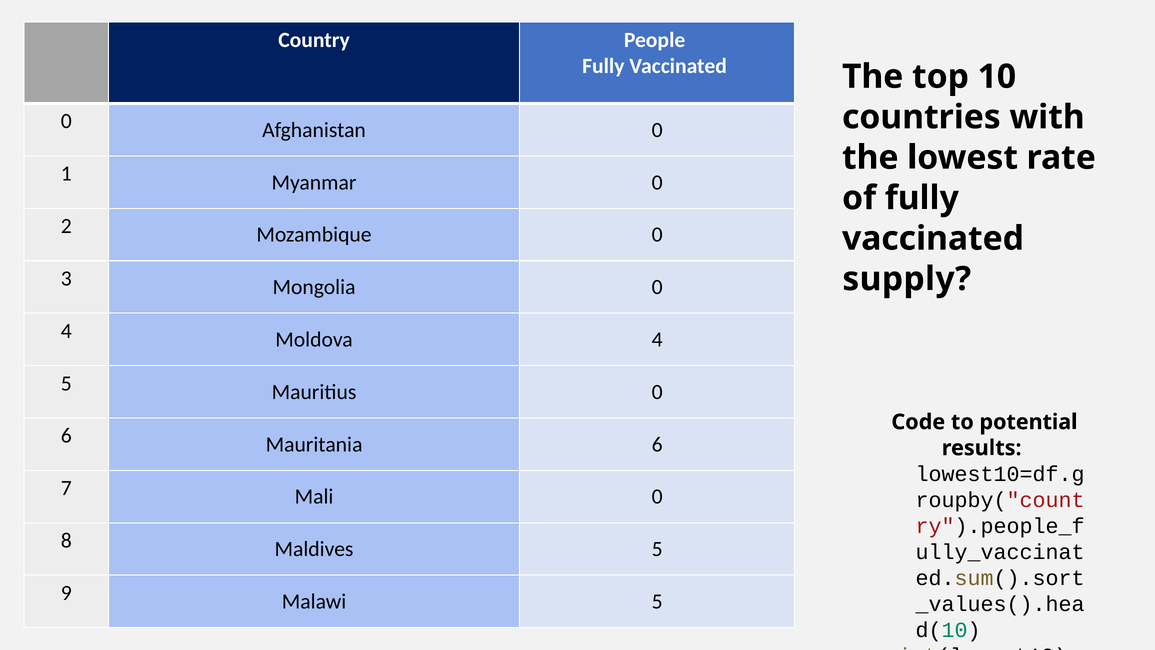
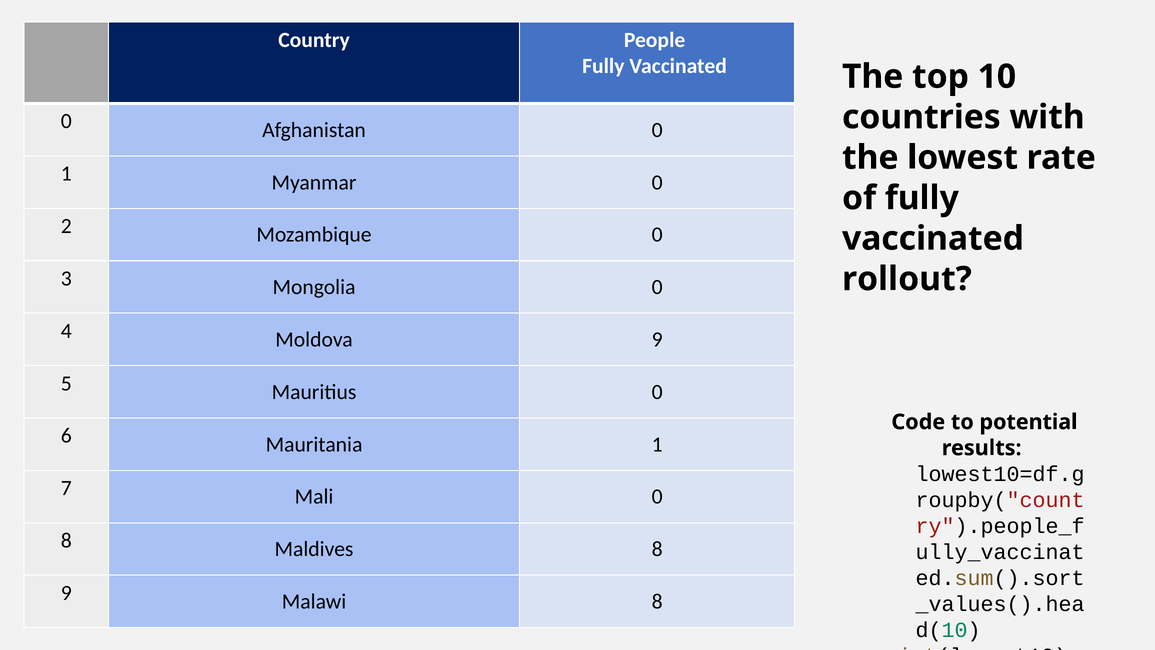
supply: supply -> rollout (907, 279)
Moldova 4: 4 -> 9 (657, 339)
Mauritania 6: 6 -> 1 (657, 444)
Maldives 5: 5 -> 8 (657, 549)
Malawi 5: 5 -> 8 (657, 601)
